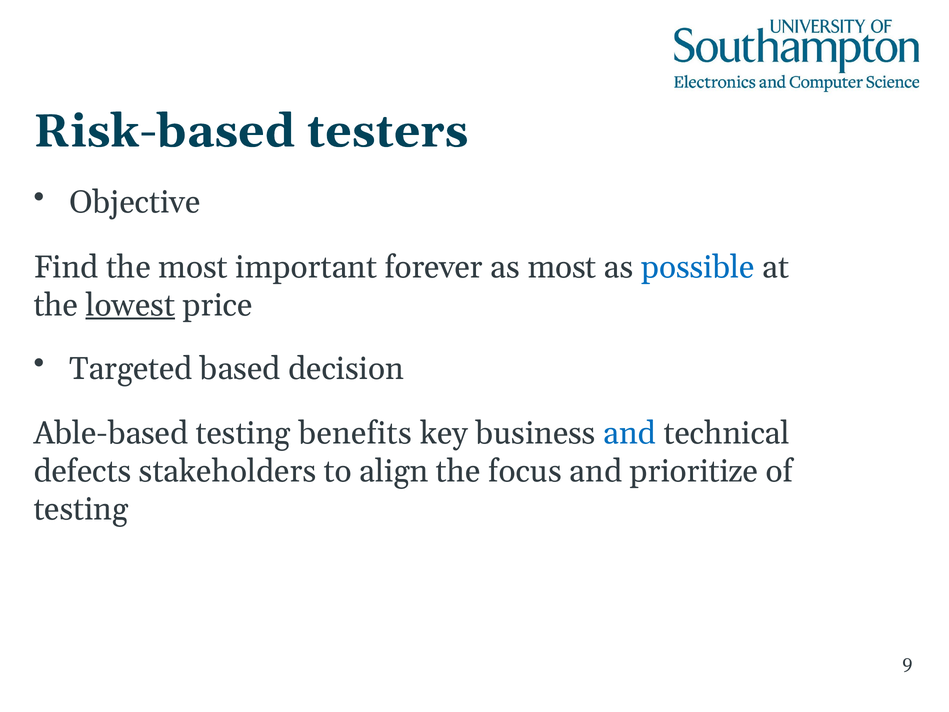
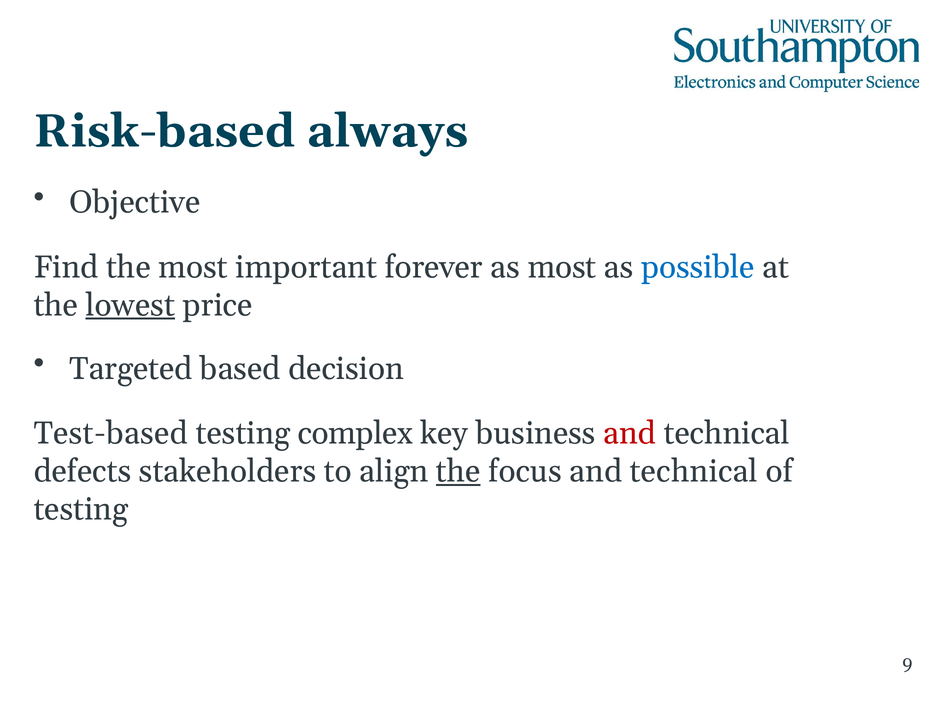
testers: testers -> always (387, 131)
Able-based: Able-based -> Test-based (111, 433)
benefits: benefits -> complex (356, 433)
and colour: blue -> red (630, 433)
the underline: none -> present (458, 471)
focus and prioritize: prioritize -> technical (694, 471)
